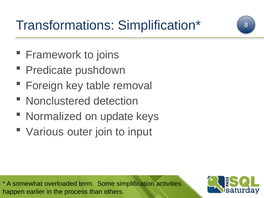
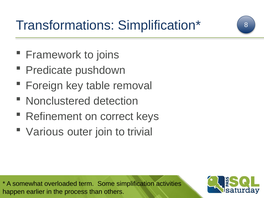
Normalized: Normalized -> Refinement (54, 117)
update: update -> correct (117, 117)
input: input -> trivial (140, 132)
